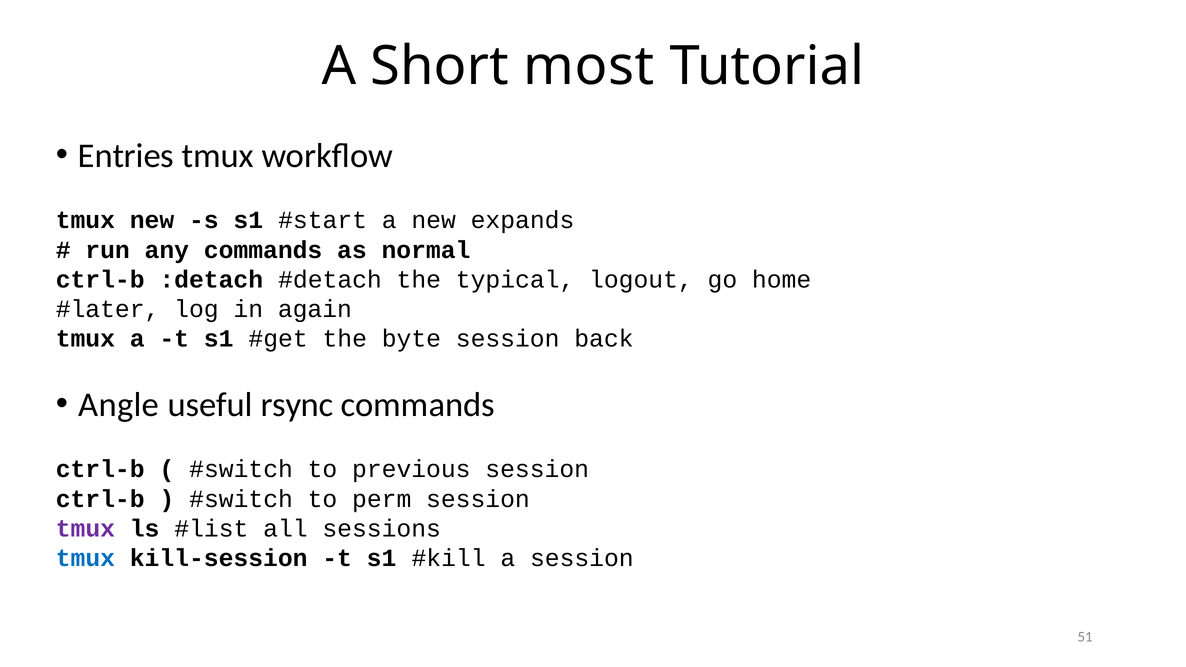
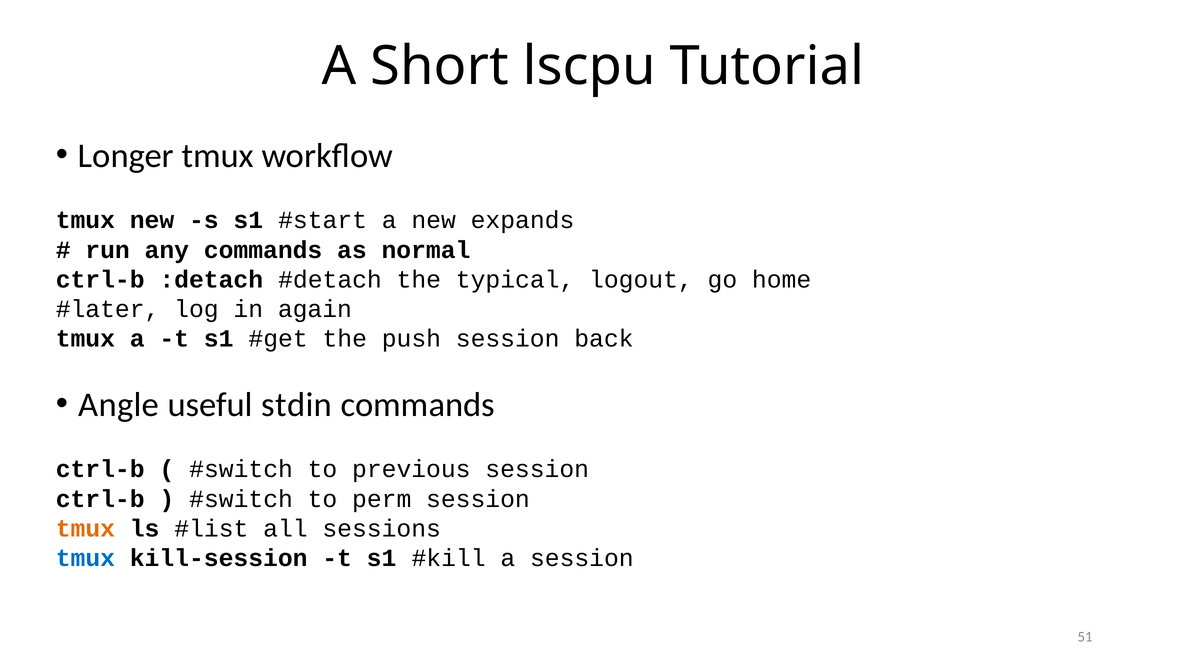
most: most -> lscpu (589, 66)
Entries: Entries -> Longer (126, 156)
byte: byte -> push (411, 339)
rsync: rsync -> stdin (297, 405)
tmux colour: purple -> orange (85, 529)
